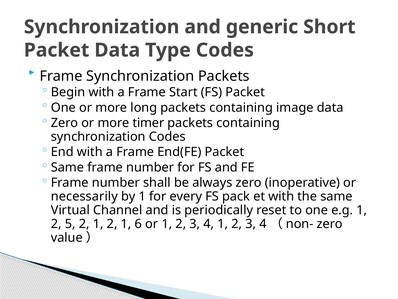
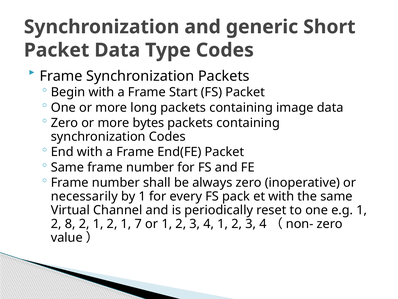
timer: timer -> bytes (148, 123)
5: 5 -> 8 (70, 224)
6: 6 -> 7 (138, 224)
